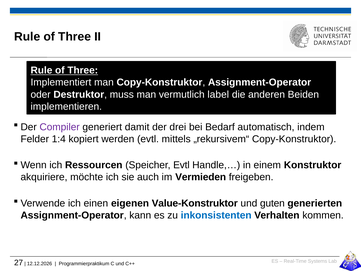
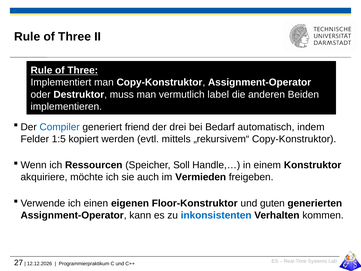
Compiler colour: purple -> blue (60, 127)
damit: damit -> friend (137, 127)
1:4: 1:4 -> 1:5 (59, 139)
Speicher Evtl: Evtl -> Soll (181, 165)
Value-Konstruktor: Value-Konstruktor -> Floor-Konstruktor (195, 203)
